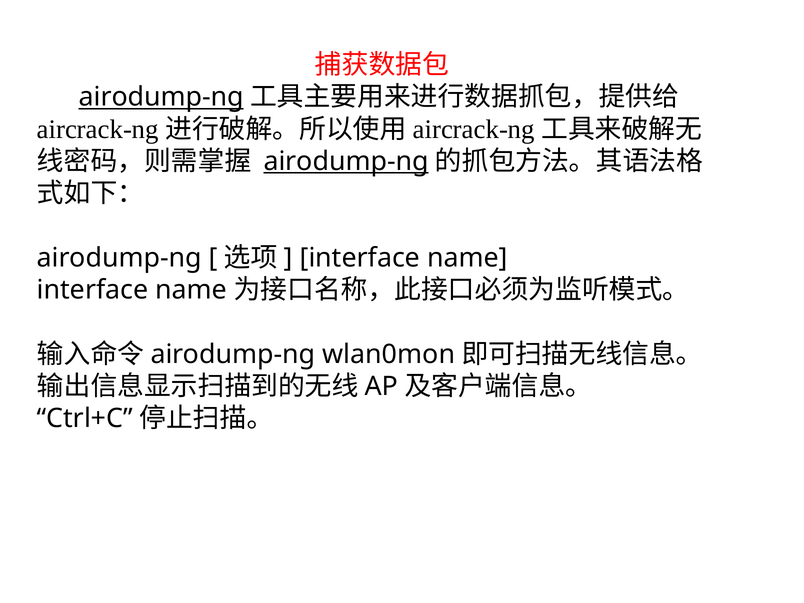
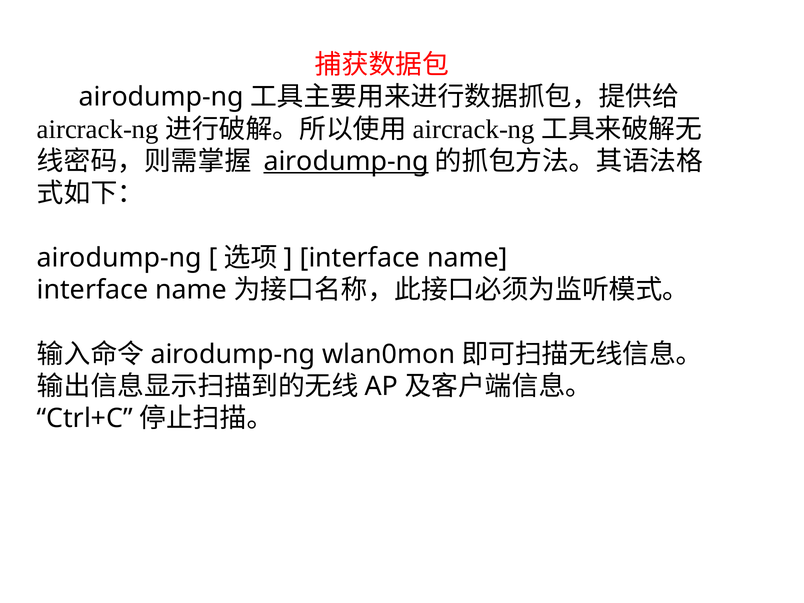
airodump-ng underline: present -> none (161, 97)
